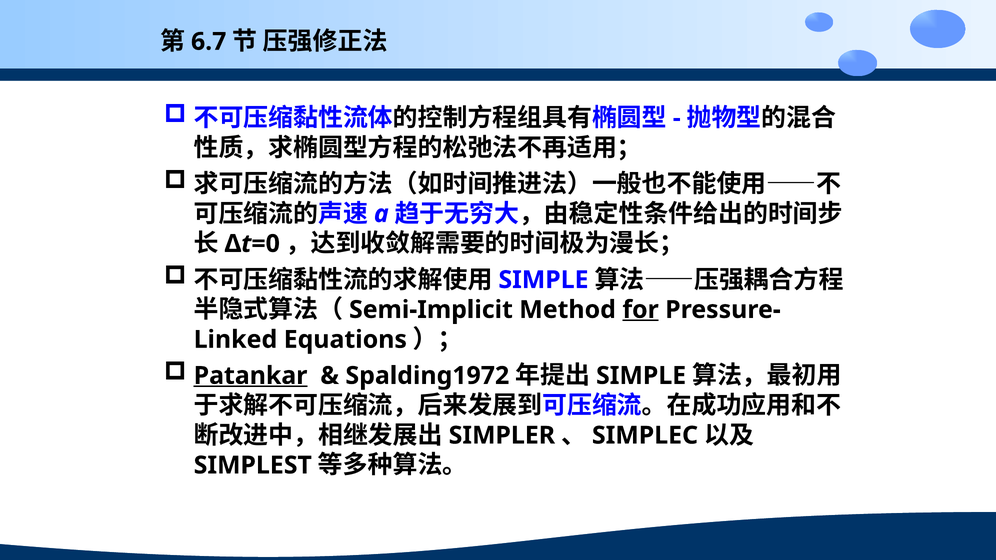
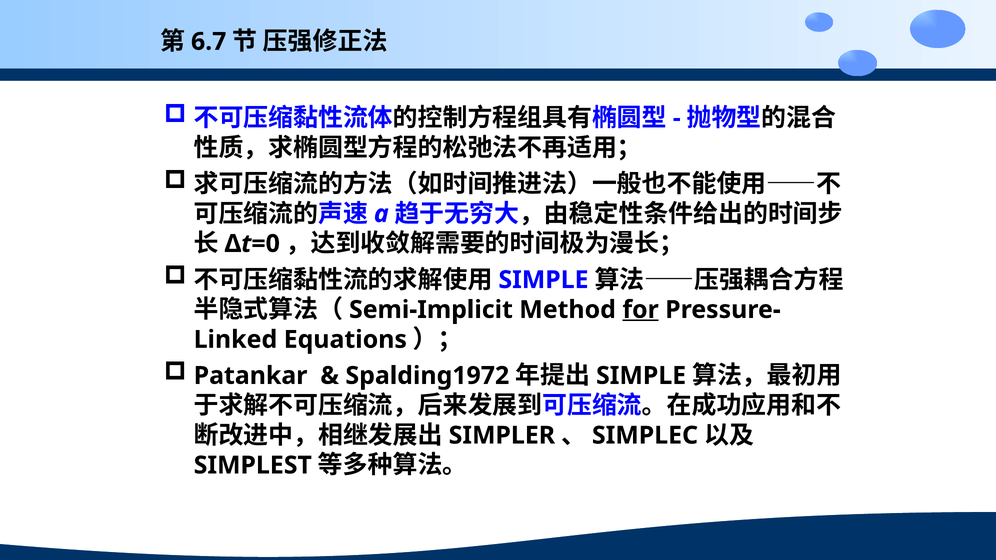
Patankar underline: present -> none (251, 376)
